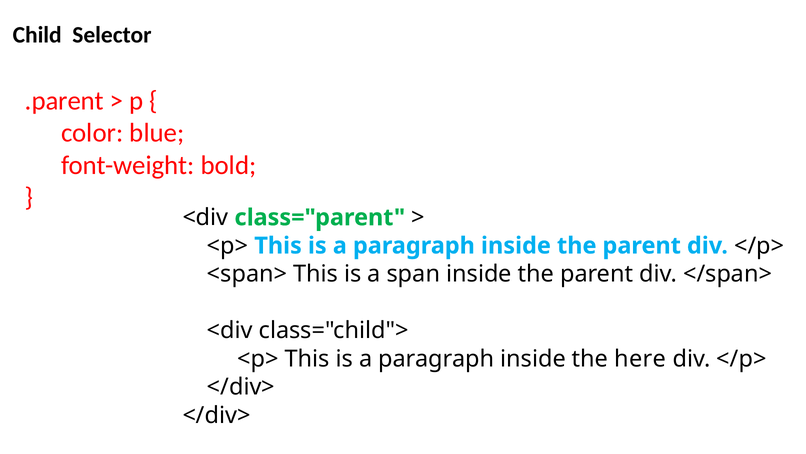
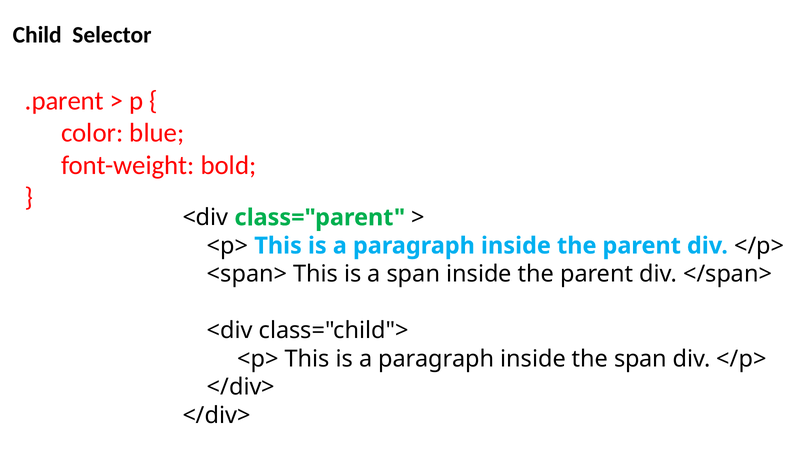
the here: here -> span (640, 358)
